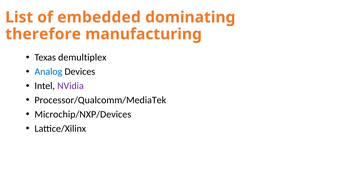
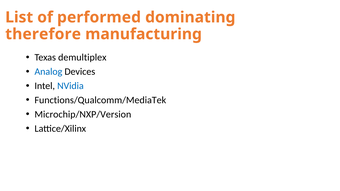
embedded: embedded -> performed (99, 17)
NVidia colour: purple -> blue (70, 86)
Processor/Qualcomm/MediaTek: Processor/Qualcomm/MediaTek -> Functions/Qualcomm/MediaTek (100, 100)
Microchip/NXP/Devices: Microchip/NXP/Devices -> Microchip/NXP/Version (83, 115)
